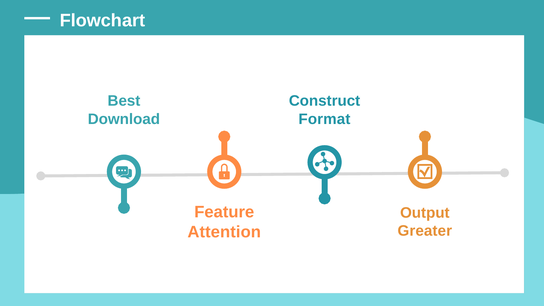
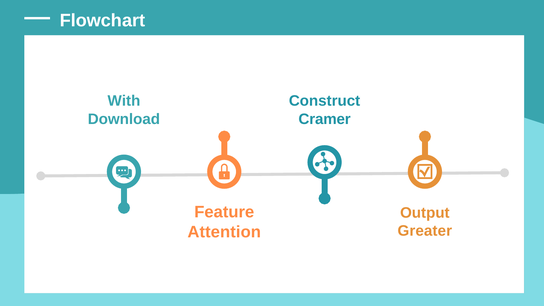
Best: Best -> With (124, 101)
Format: Format -> Cramer (325, 119)
